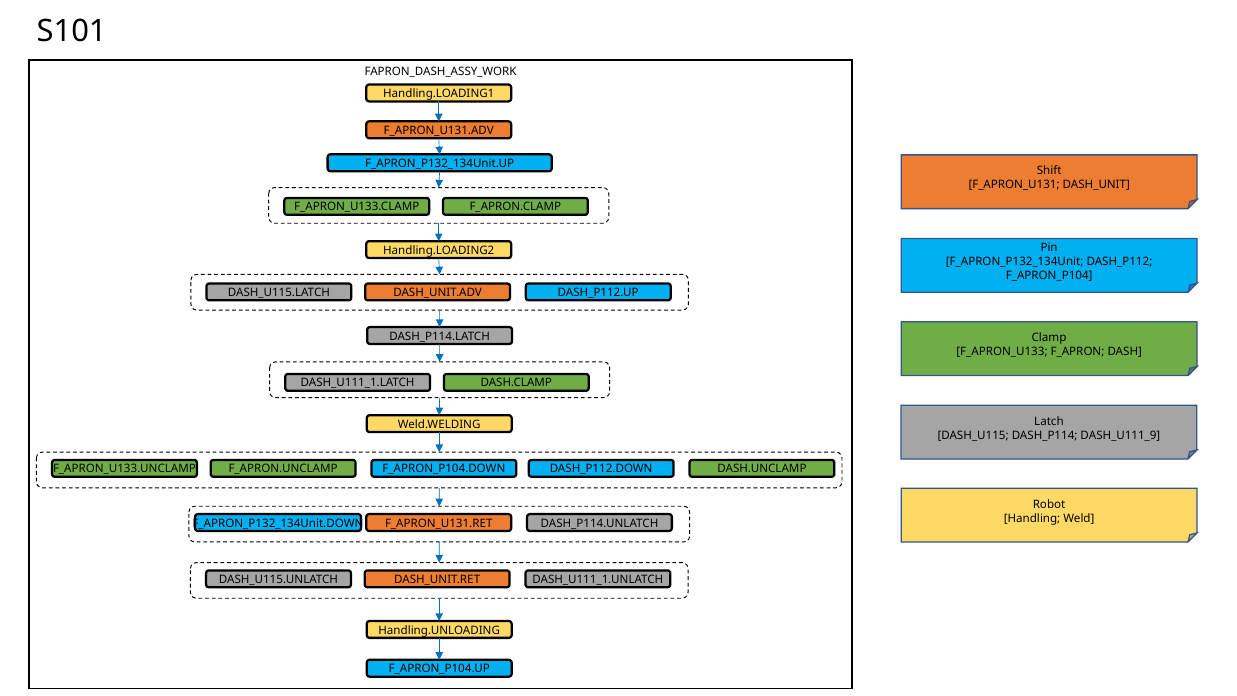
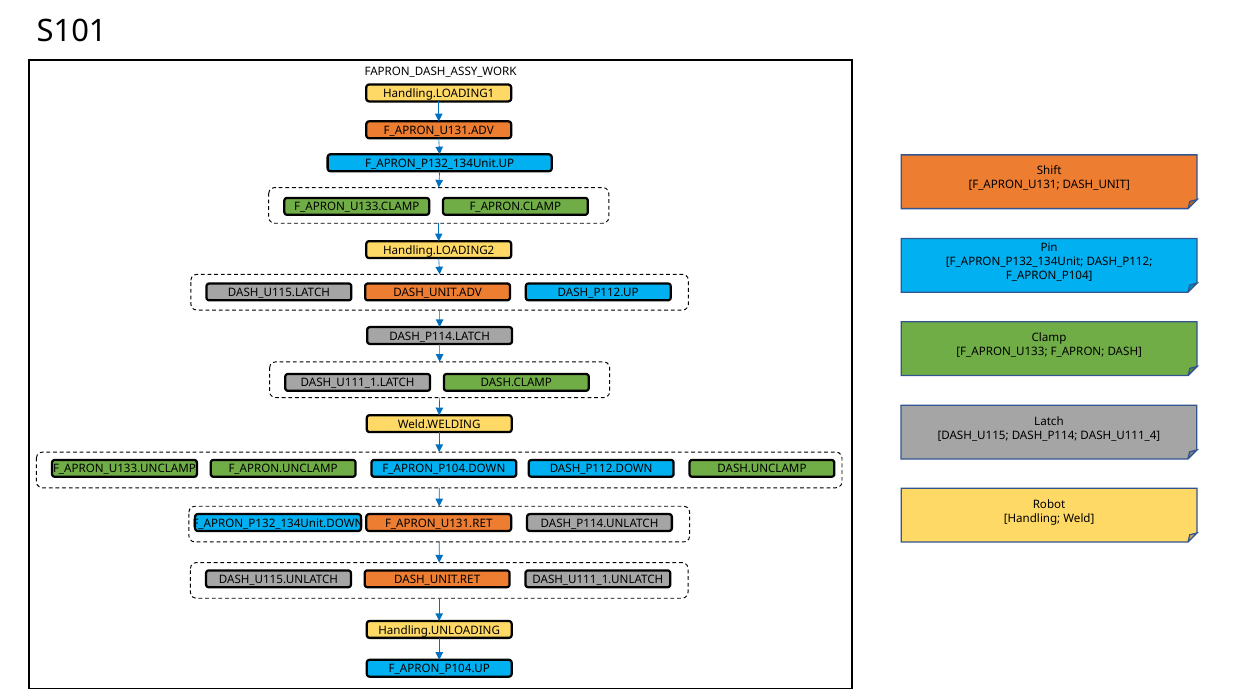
DASH_U111_9: DASH_U111_9 -> DASH_U111_4 (1120, 435)
